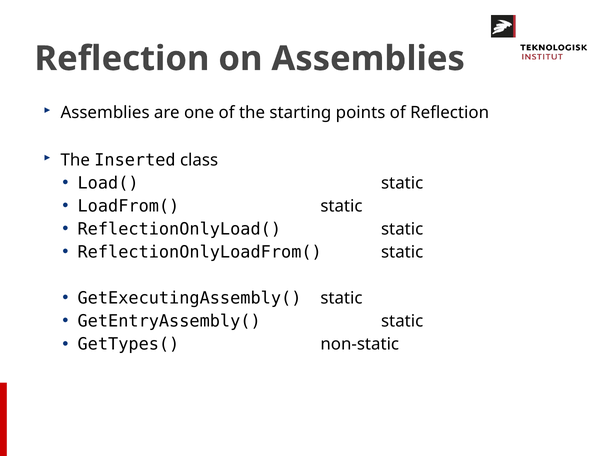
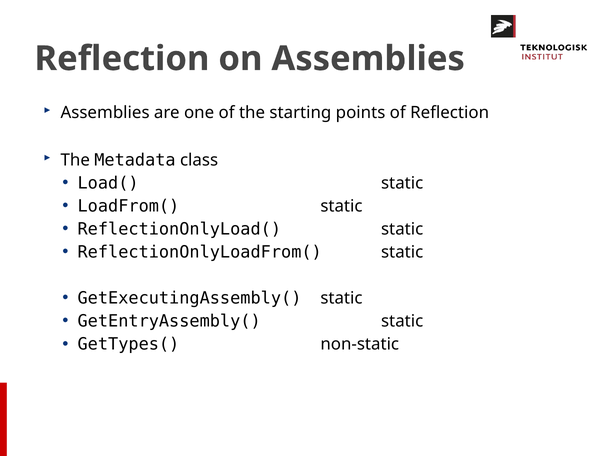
Inserted: Inserted -> Metadata (135, 160)
